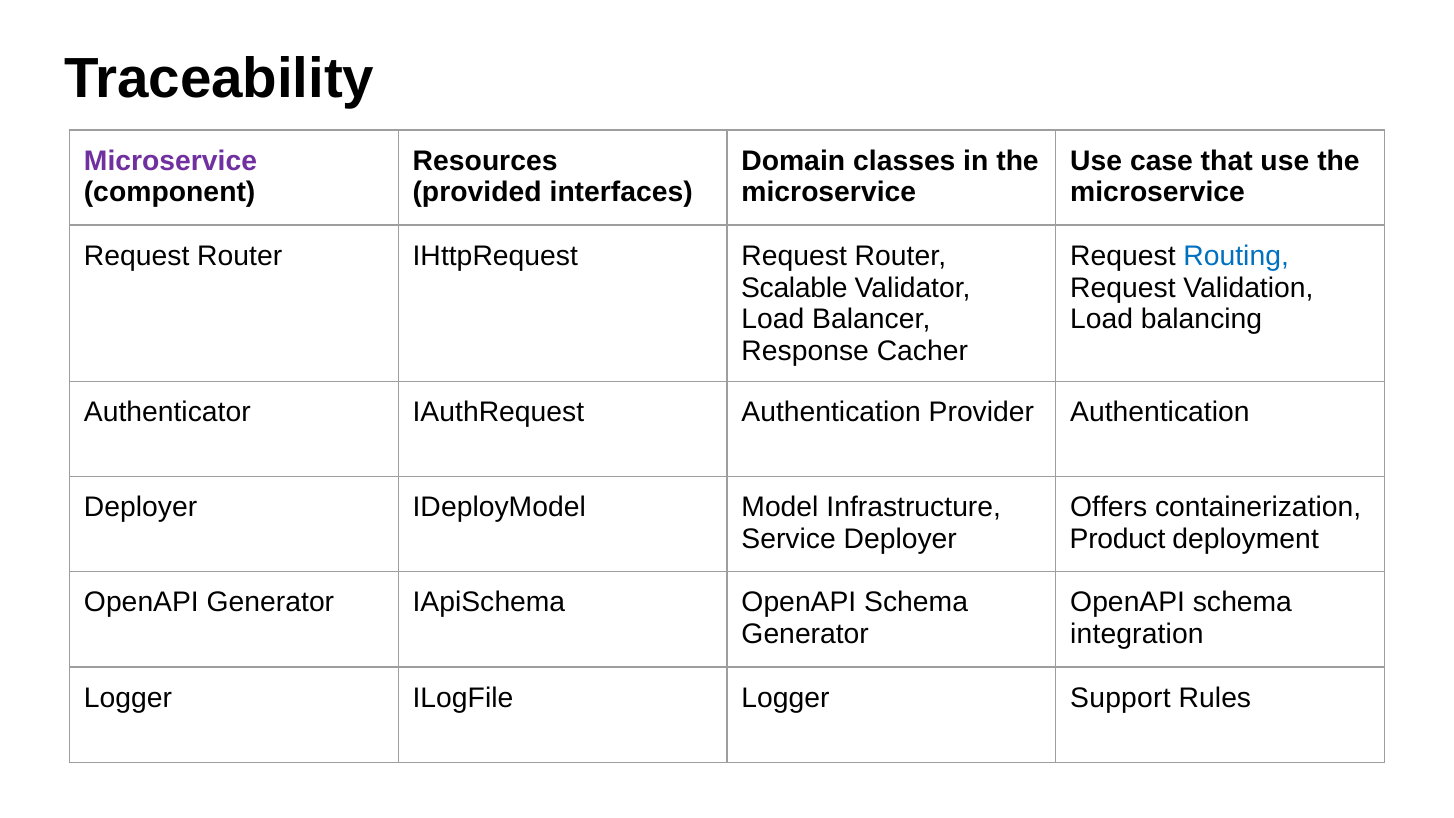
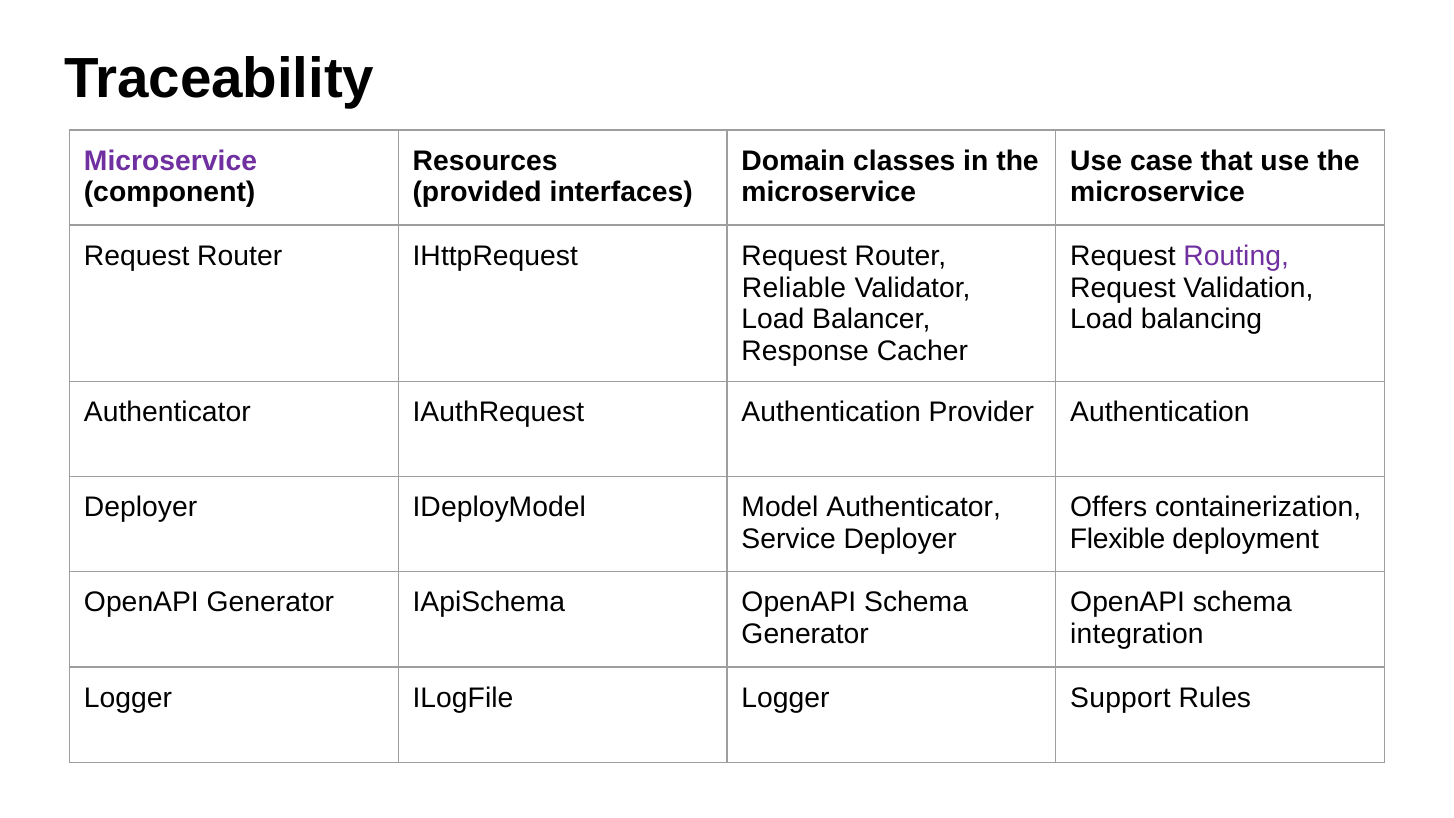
Routing colour: blue -> purple (1236, 256)
Scalable: Scalable -> Reliable (794, 288)
Model Infrastructure: Infrastructure -> Authenticator (914, 507)
Product: Product -> Flexible (1118, 539)
